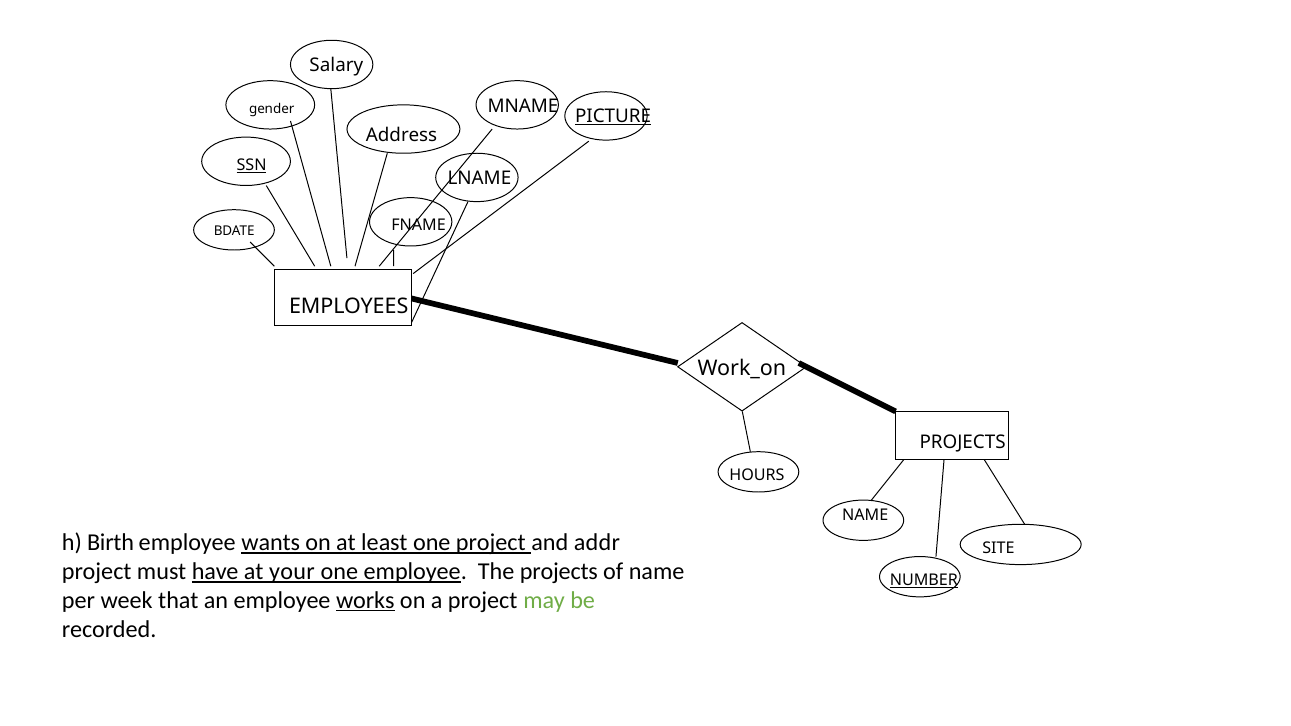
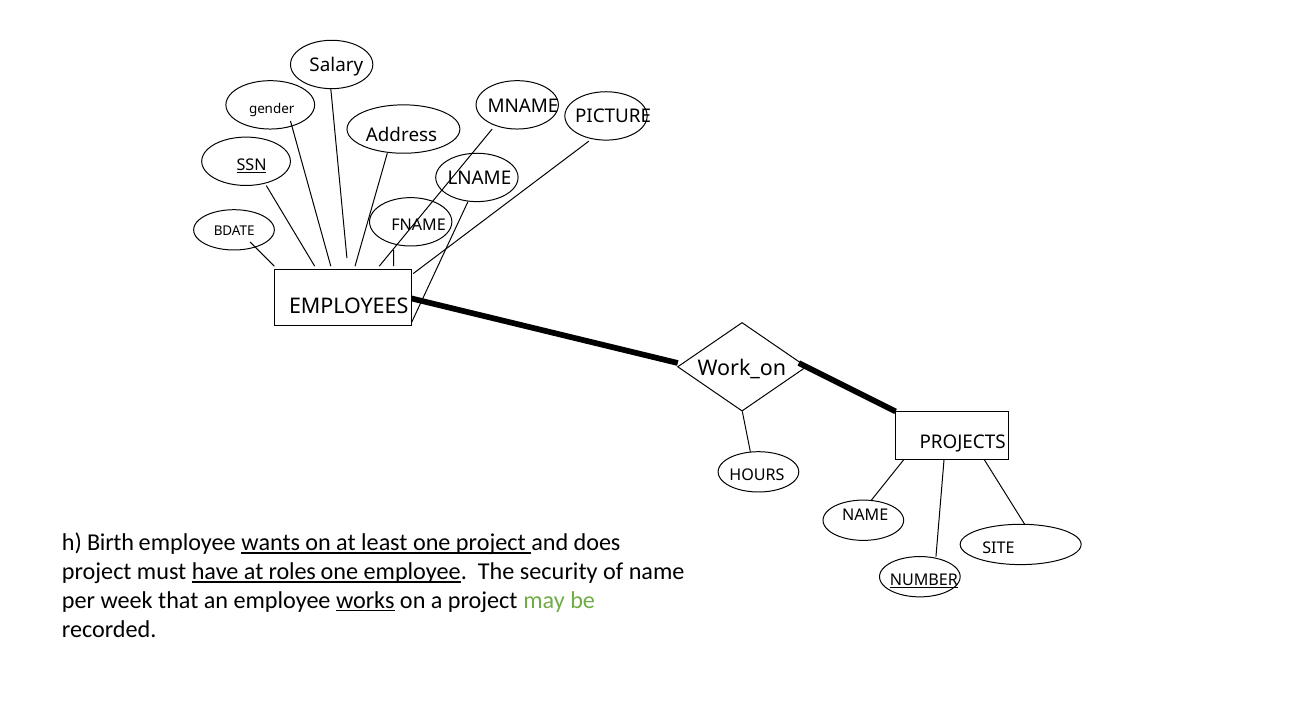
PICTURE underline: present -> none (613, 116)
addr: addr -> does (597, 542)
your: your -> roles (292, 571)
The projects: projects -> security (559, 571)
